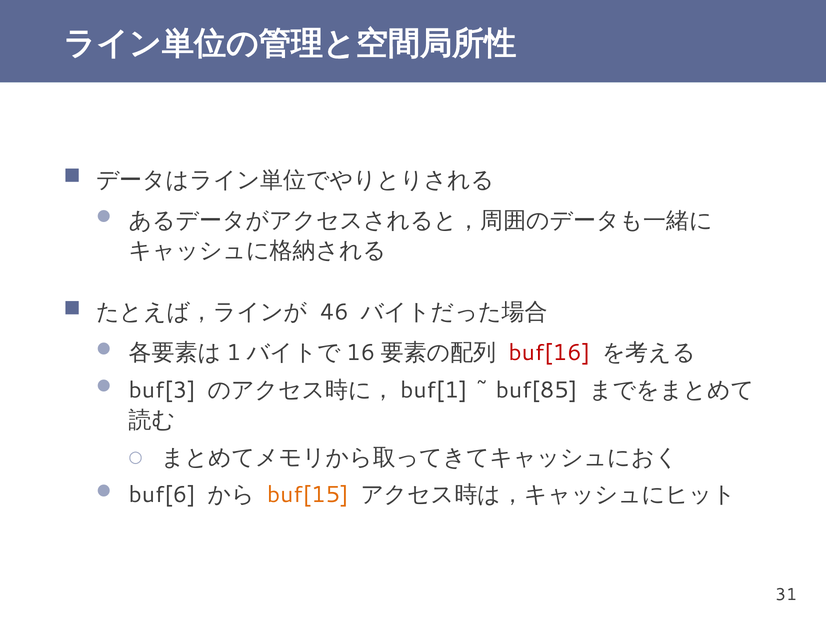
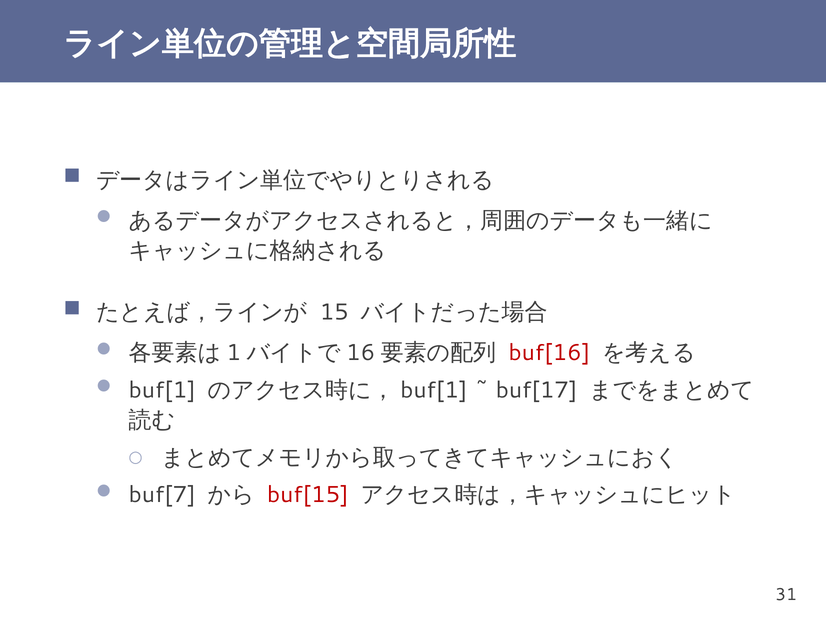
46: 46 -> 15 (334, 312)
buf[3: buf[3 -> buf[1 (162, 390)
buf[85: buf[85 -> buf[17 (537, 390)
buf[6: buf[6 -> buf[7 (162, 494)
buf[15 colour: orange -> red (308, 494)
